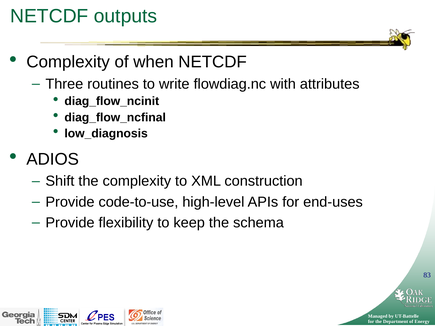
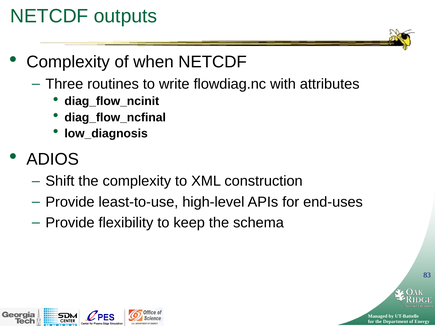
code-to-use: code-to-use -> least-to-use (138, 202)
